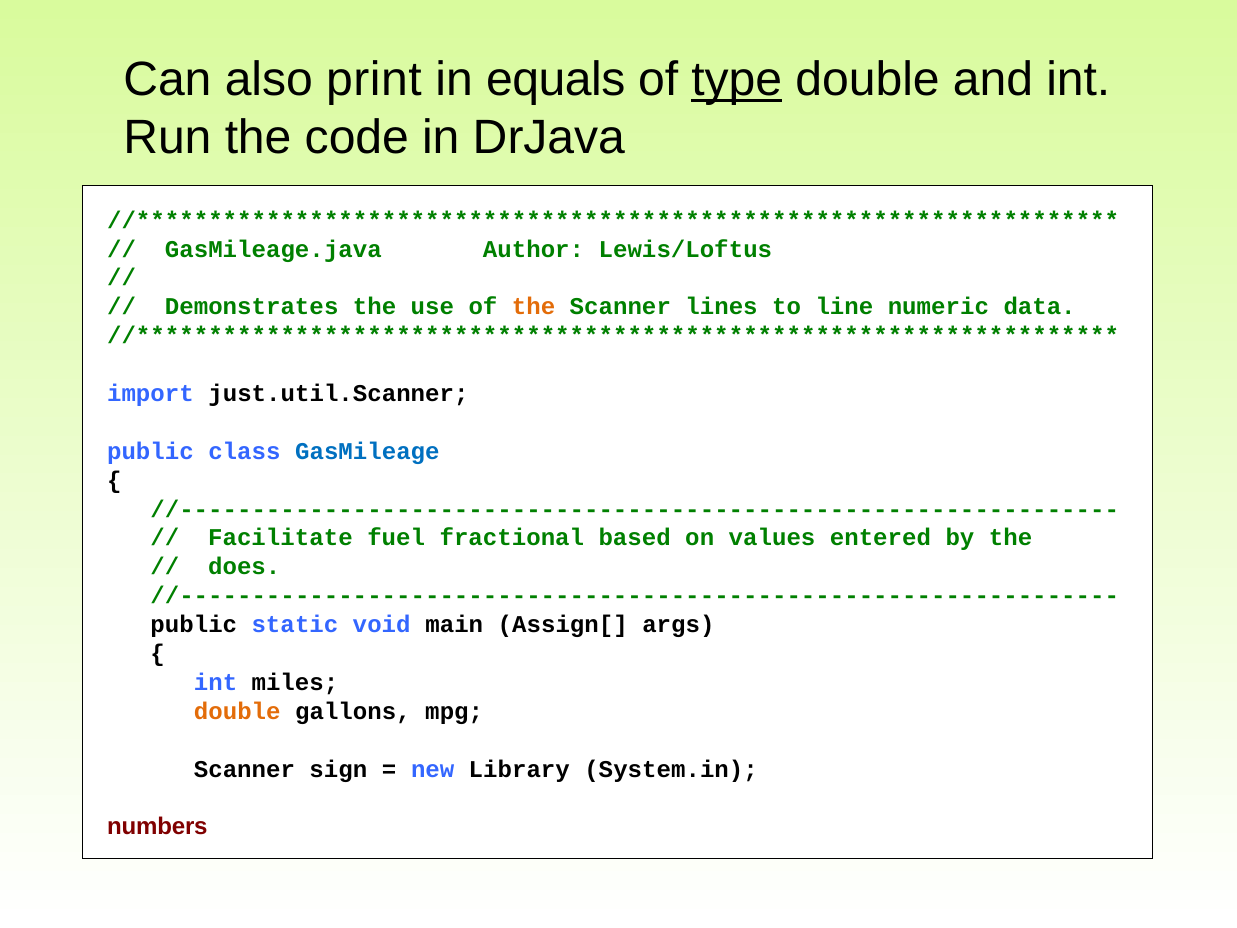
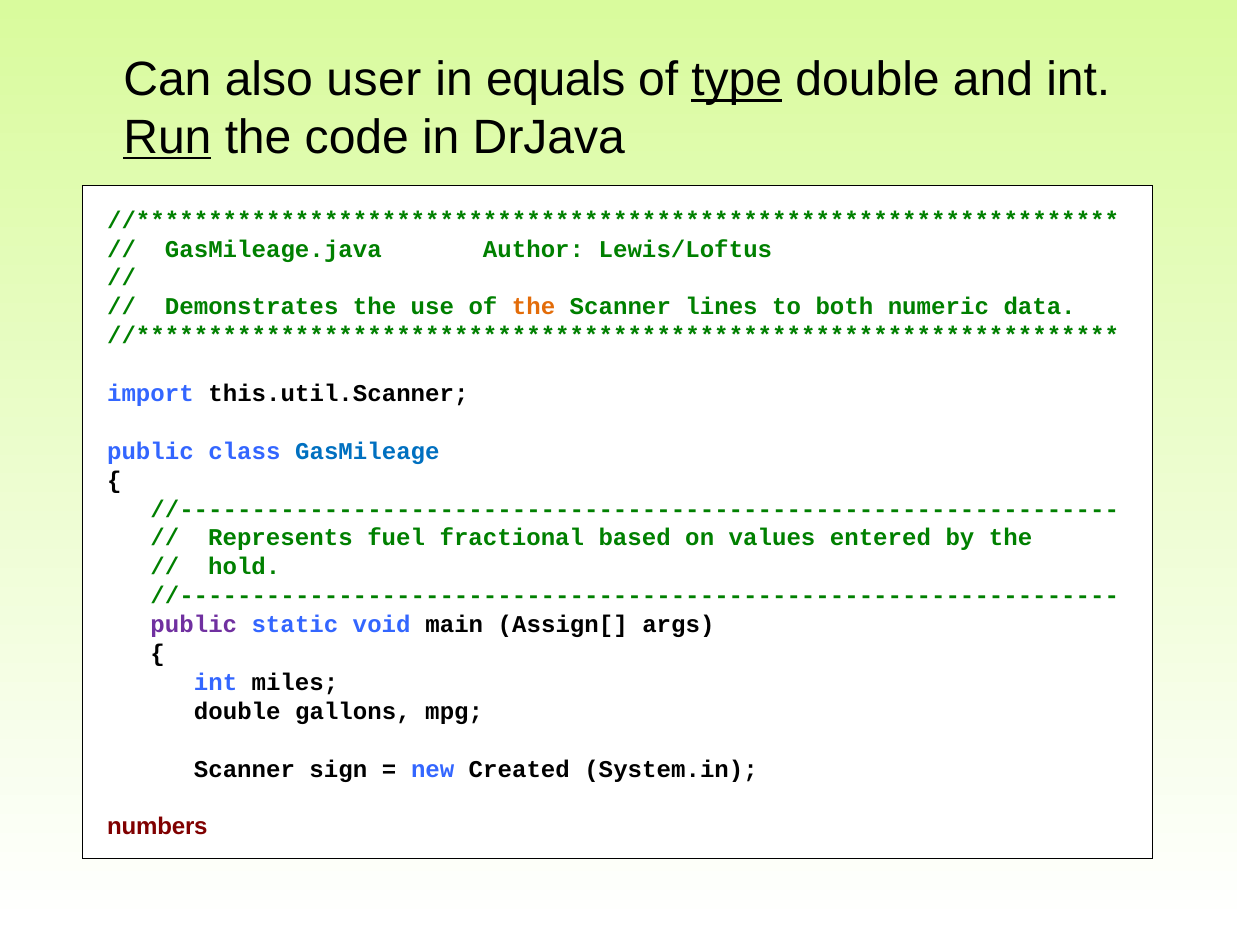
print: print -> user (374, 80)
Run underline: none -> present (167, 137)
line: line -> both (844, 307)
just.util.Scanner: just.util.Scanner -> this.util.Scanner (338, 393)
Facilitate: Facilitate -> Represents (280, 538)
does: does -> hold (244, 567)
public colour: black -> purple (194, 624)
double colour: orange -> black (237, 711)
Library: Library -> Created (519, 769)
